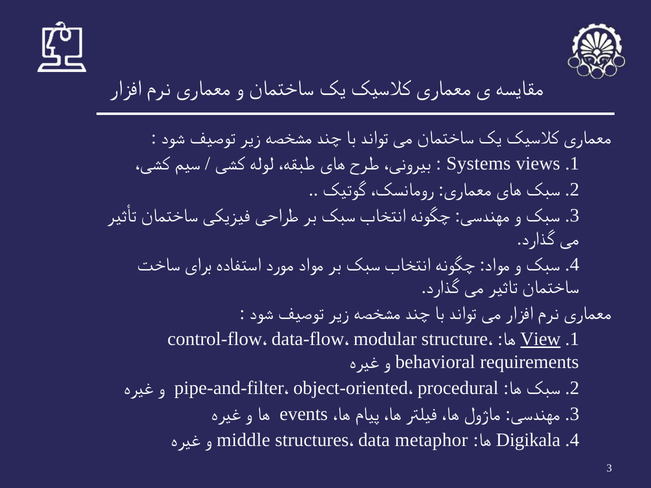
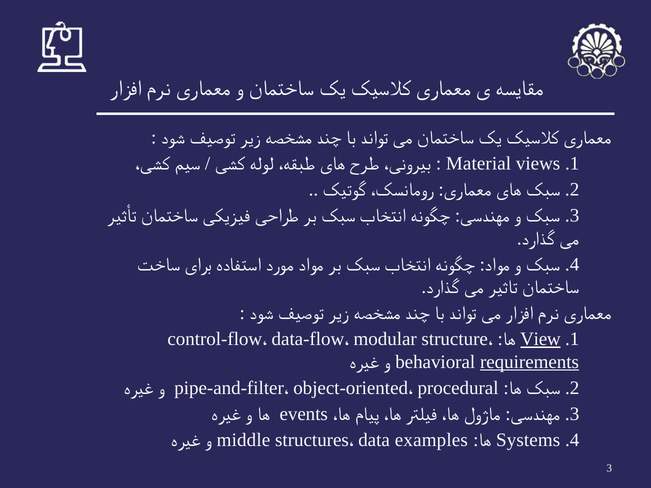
Systems: Systems -> Material (479, 164)
requirements underline: none -> present (529, 362)
metaphor: metaphor -> examples (431, 440)
Digikala: Digikala -> Systems (528, 440)
